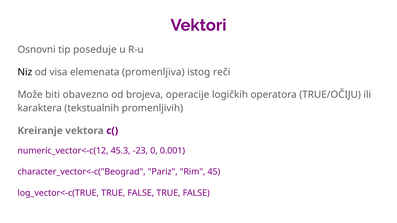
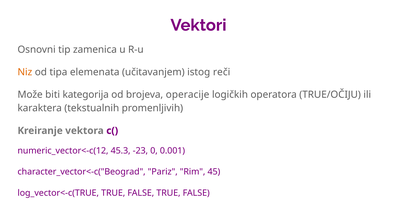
poseduje: poseduje -> zamenica (95, 50)
Niz colour: black -> orange (25, 72)
visa: visa -> tipa (58, 72)
promenljiva: promenljiva -> učitavanjem (153, 72)
obavezno: obavezno -> kategorija (86, 95)
